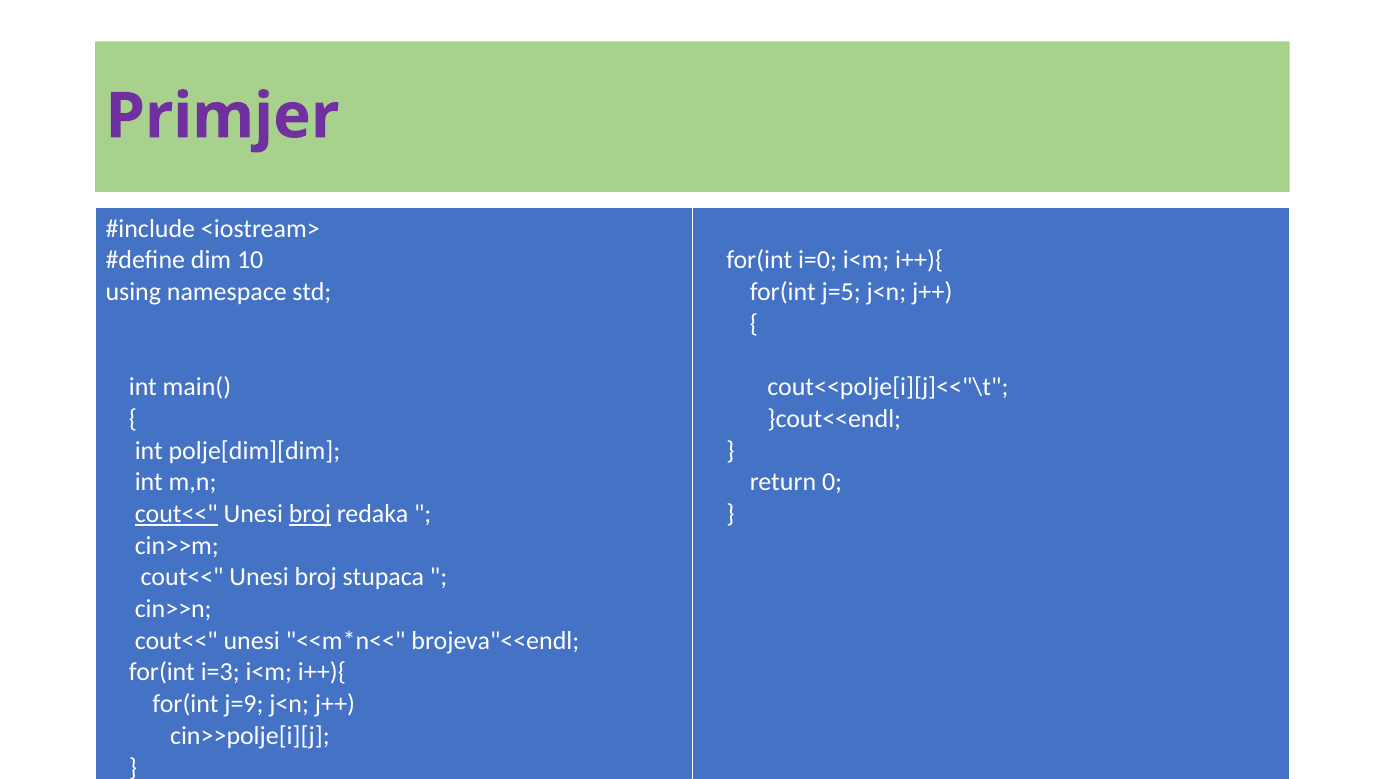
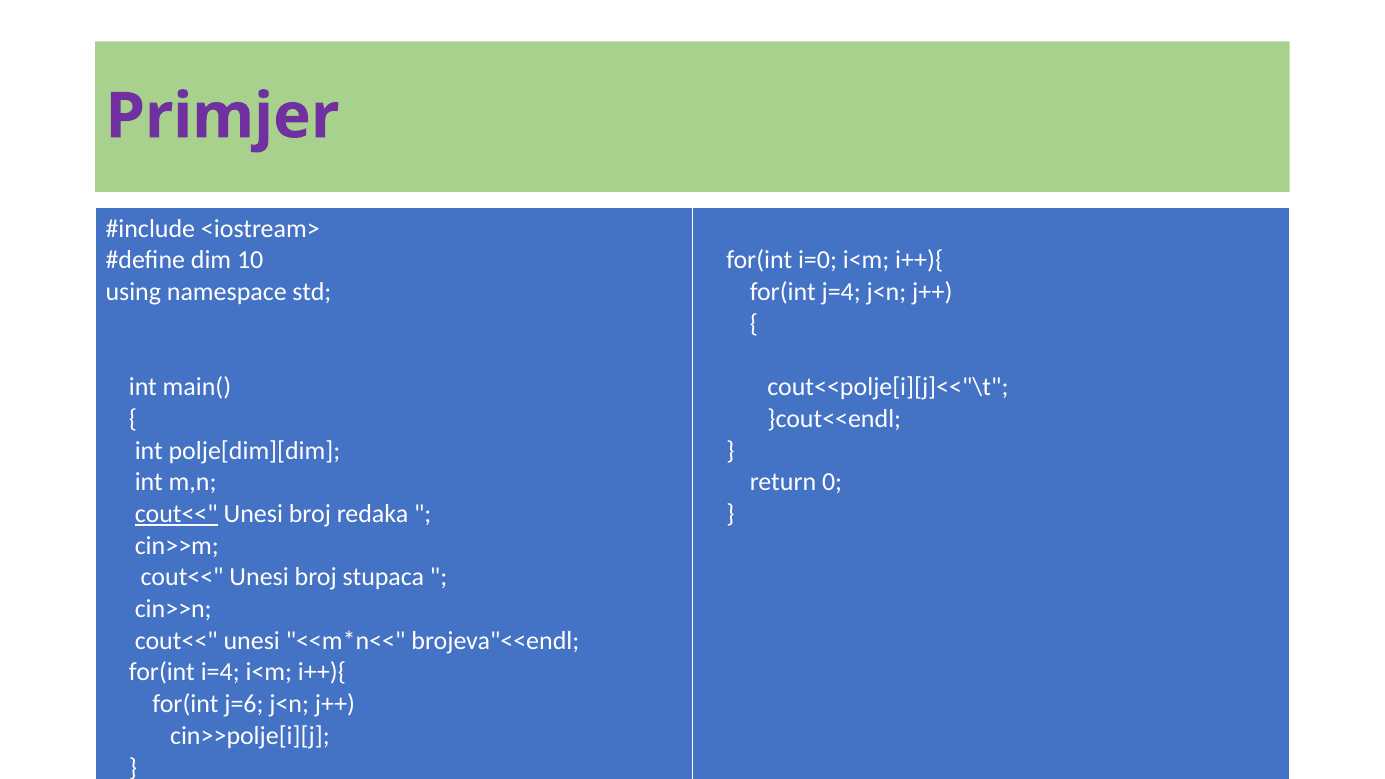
j=5: j=5 -> j=4 (841, 292)
broj underline: present -> none (310, 514)
i=3: i=3 -> i=4 (220, 672)
j=9: j=9 -> j=6 (244, 704)
